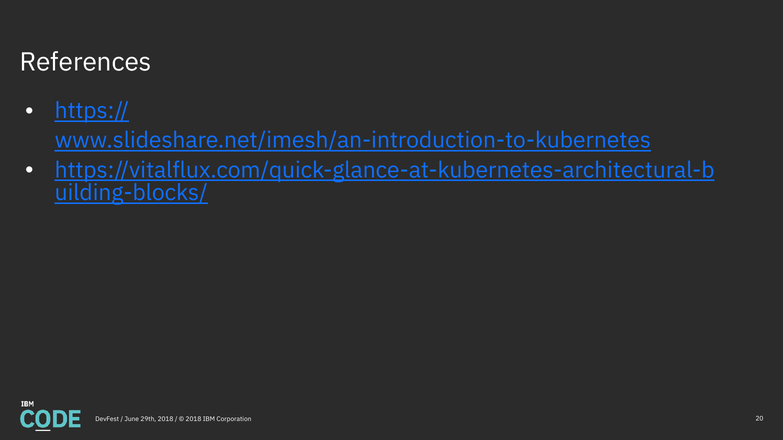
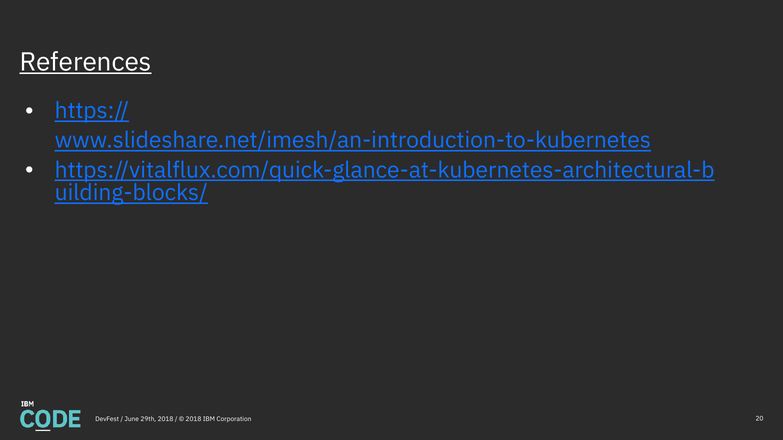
References underline: none -> present (86, 62)
